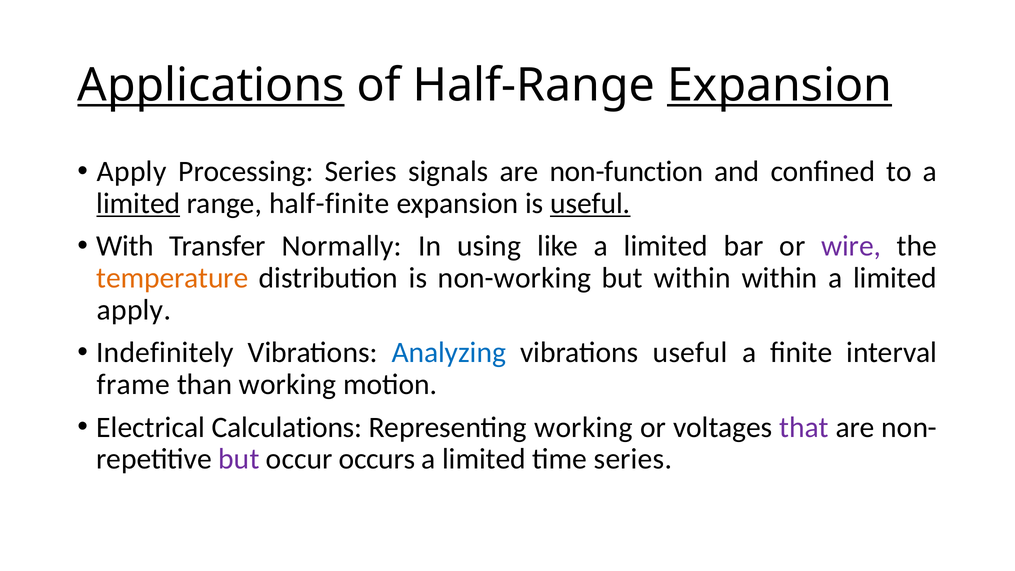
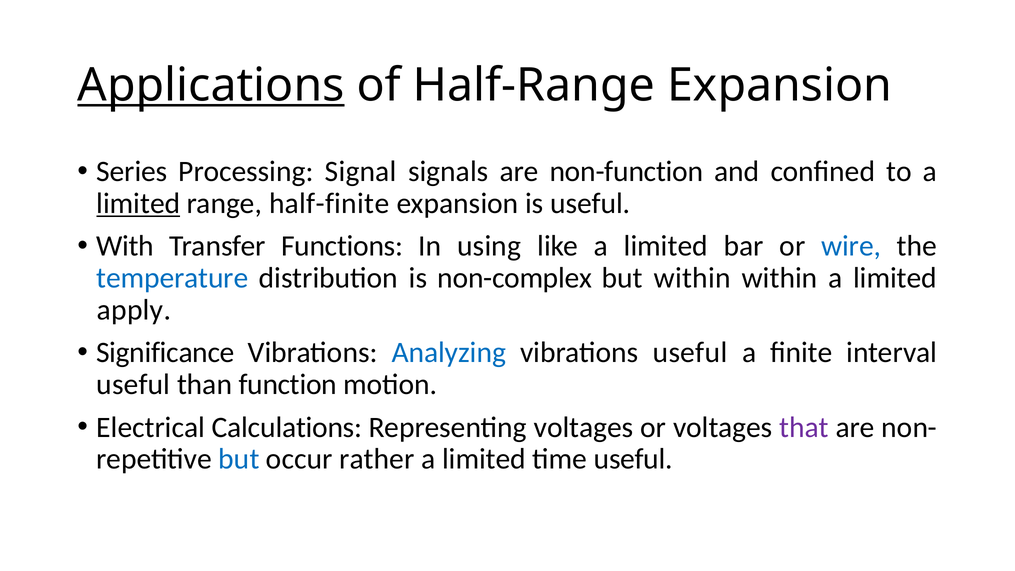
Expansion underline: present -> none (780, 85)
Apply: Apply -> Series (132, 172)
Processing Series: Series -> Signal (361, 172)
useful underline: present -> none (590, 204)
Normally: Normally -> Functions (342, 246)
wire colour: purple -> blue (851, 246)
temperature colour: orange -> blue (172, 278)
non-working: non-working -> non-complex (515, 278)
Indefinitely: Indefinitely -> Significance (165, 353)
frame: frame -> useful (133, 385)
than working: working -> function (288, 385)
Representing working: working -> voltages (584, 427)
but colour: purple -> blue (239, 459)
occurs: occurs -> rather (377, 459)
time series: series -> useful (633, 459)
